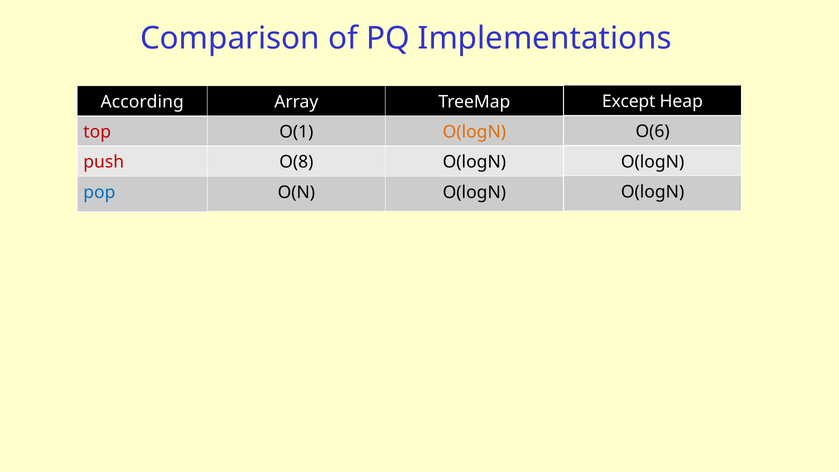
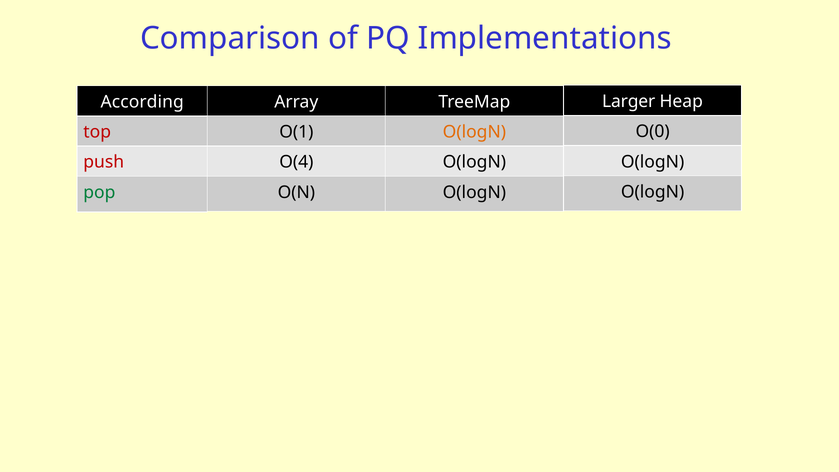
Except: Except -> Larger (629, 101)
O(6: O(6 -> O(0 (653, 132)
O(8: O(8 -> O(4 (296, 162)
pop colour: blue -> green (99, 192)
